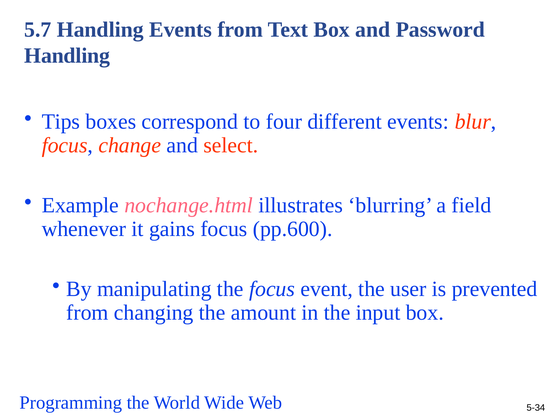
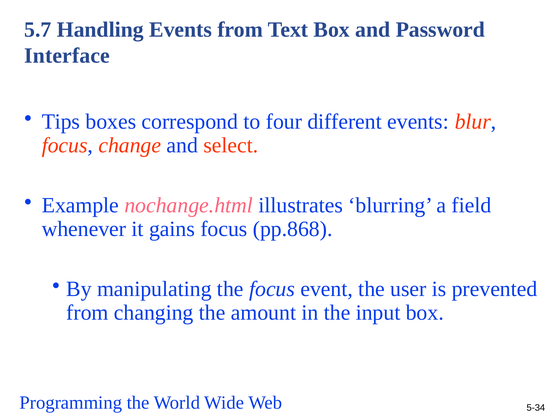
Handling: Handling -> Interface (67, 56)
pp.600: pp.600 -> pp.868 (293, 229)
